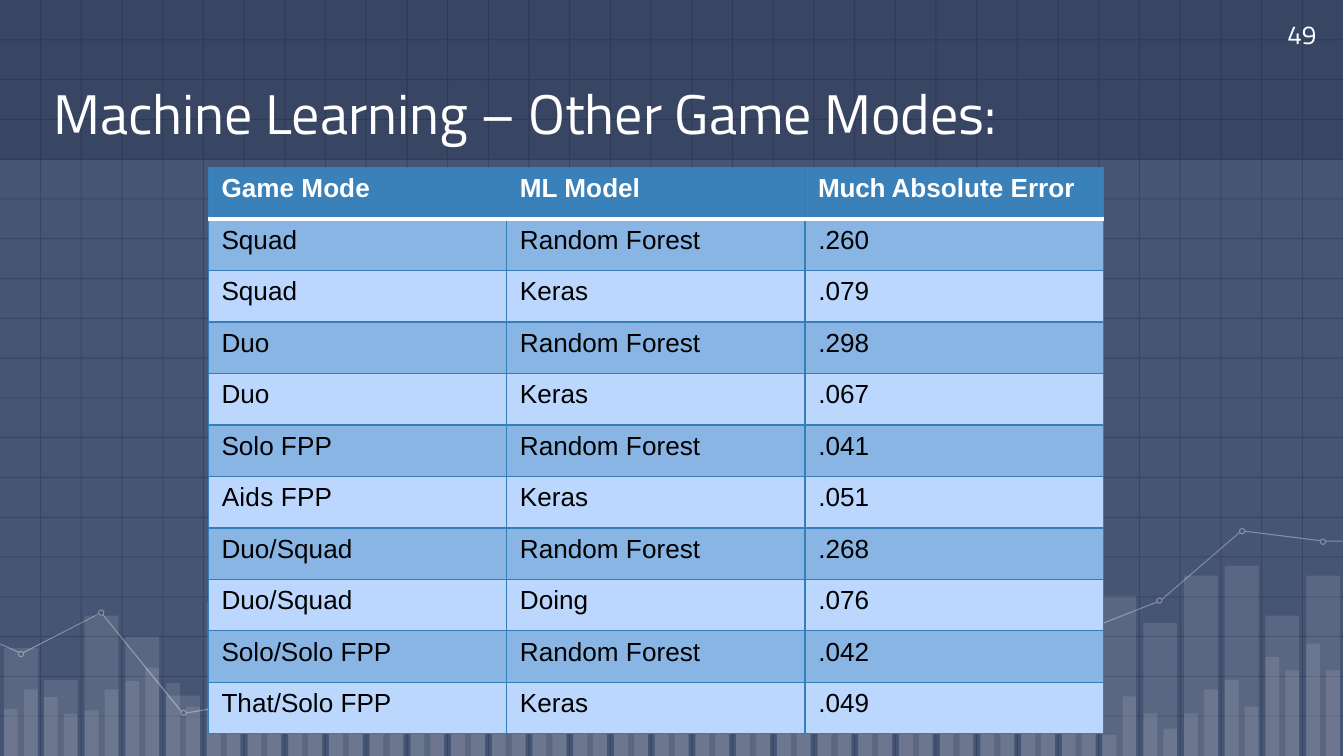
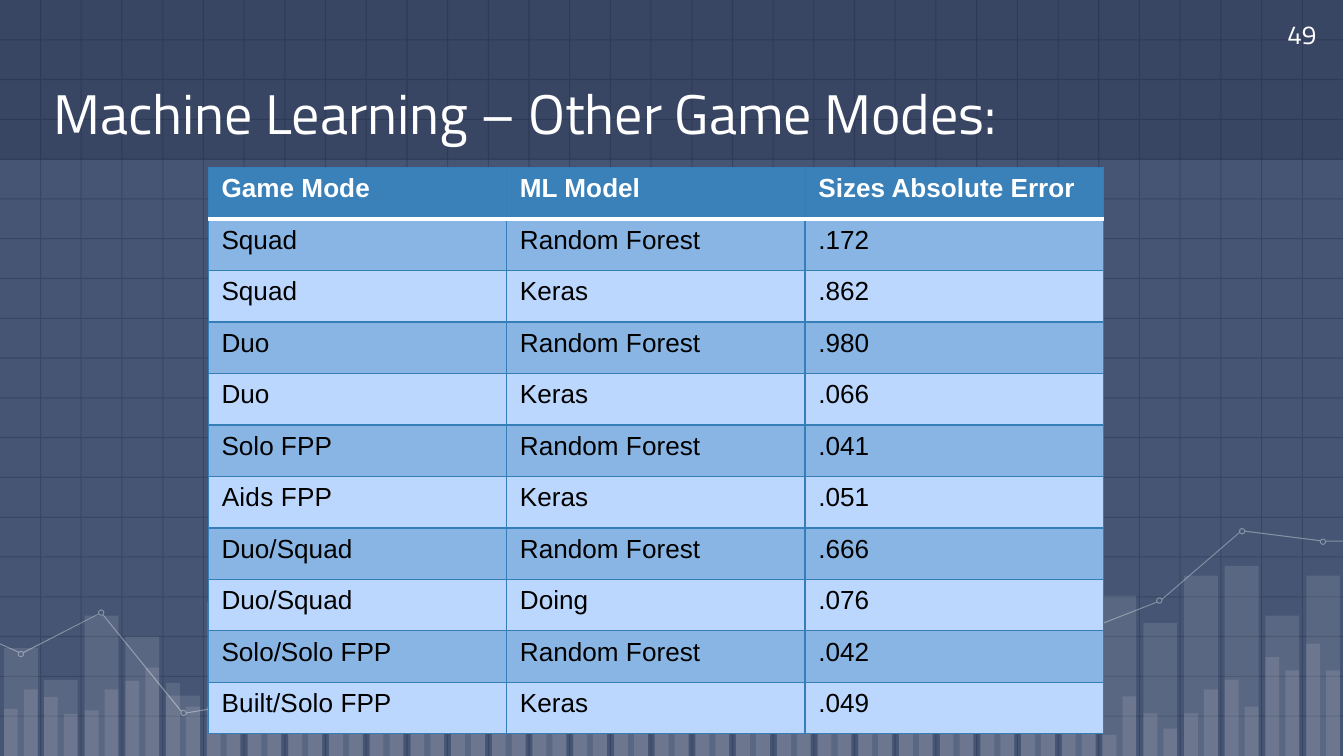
Much: Much -> Sizes (852, 189)
.260: .260 -> .172 (844, 241)
.079: .079 -> .862 (844, 292)
.298: .298 -> .980 (844, 344)
.067: .067 -> .066 (844, 395)
.268: .268 -> .666 (844, 549)
That/Solo: That/Solo -> Built/Solo (277, 704)
